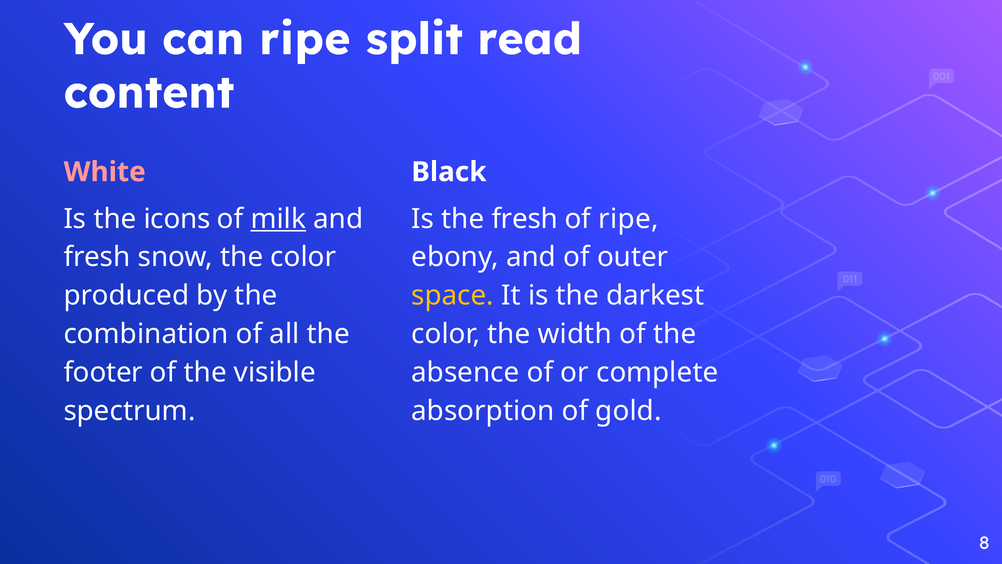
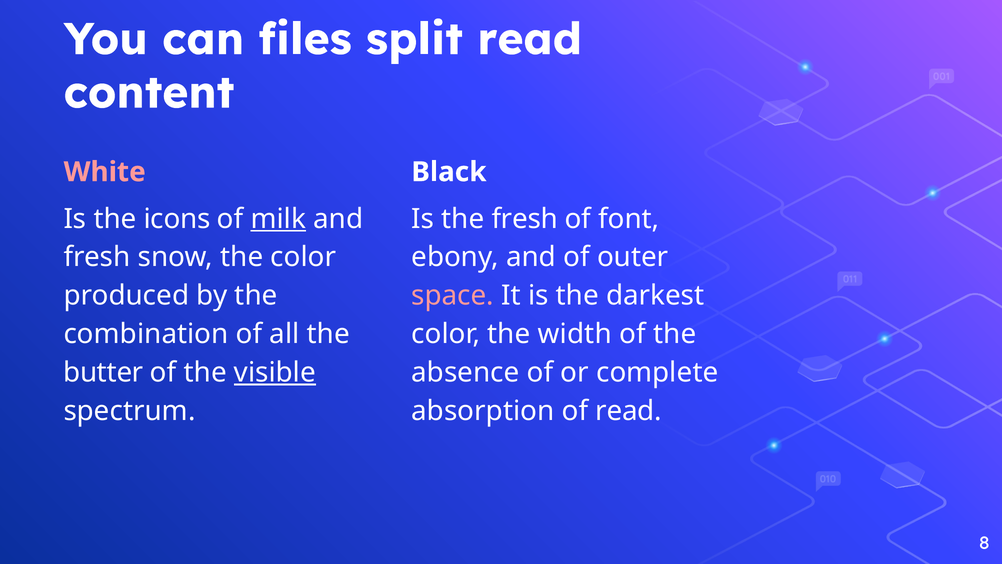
can ripe: ripe -> files (305, 39)
of ripe: ripe -> font (629, 219)
space colour: yellow -> pink (453, 296)
footer: footer -> butter (103, 372)
visible underline: none -> present (275, 372)
of gold: gold -> read (629, 411)
